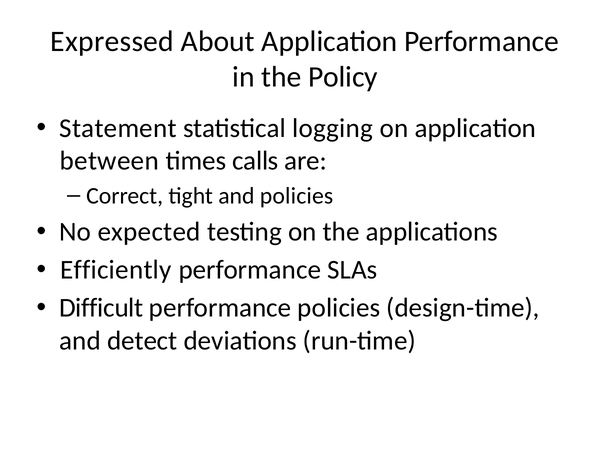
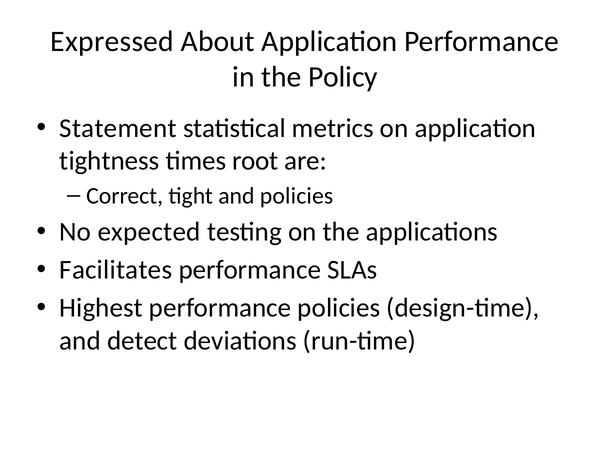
logging: logging -> metrics (333, 128)
between: between -> tightness (110, 161)
calls: calls -> root (255, 161)
Efficiently: Efficiently -> Facilitates (116, 270)
Difficult: Difficult -> Highest (101, 308)
